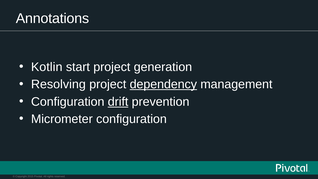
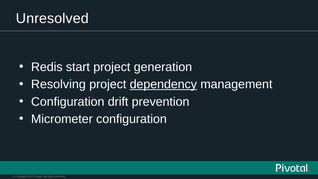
Annotations: Annotations -> Unresolved (52, 18)
Kotlin: Kotlin -> Redis (47, 67)
drift underline: present -> none (118, 102)
